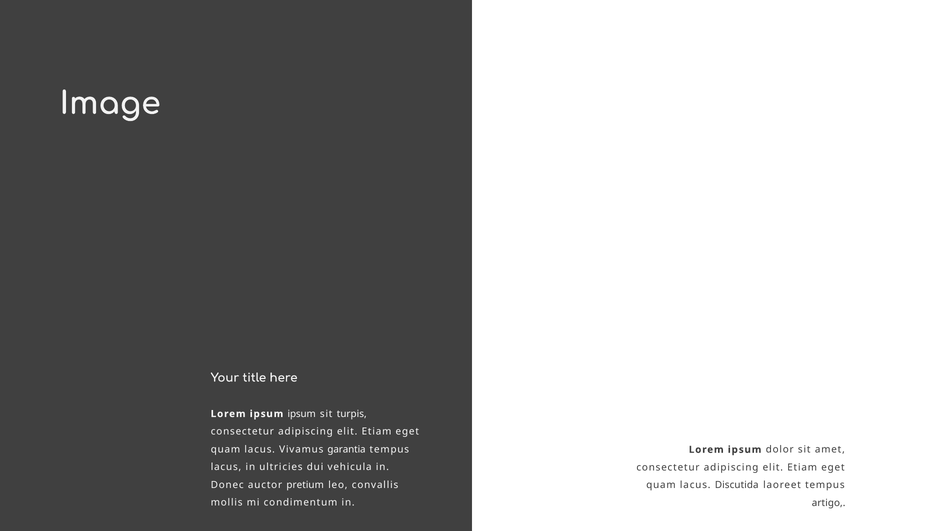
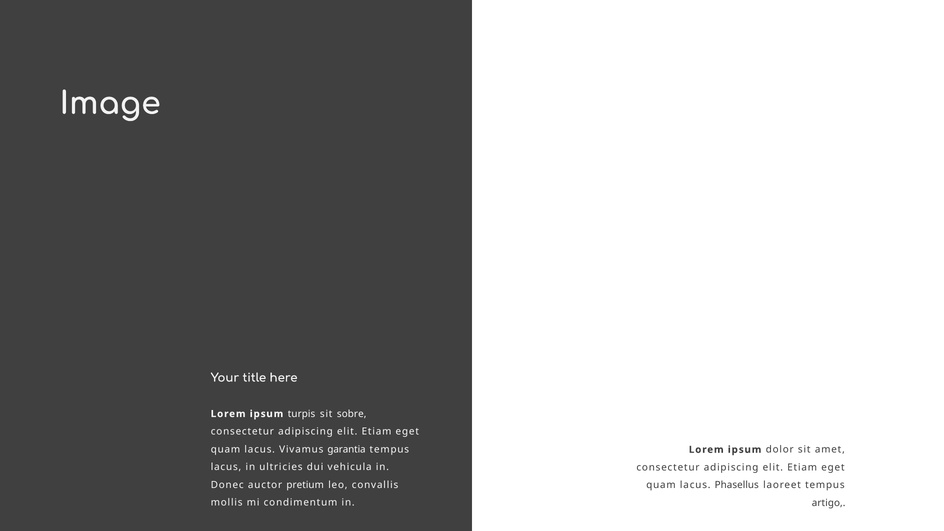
ipsum ipsum: ipsum -> turpis (302, 414)
turpis: turpis -> sobre (352, 414)
Discutida: Discutida -> Phasellus (737, 485)
